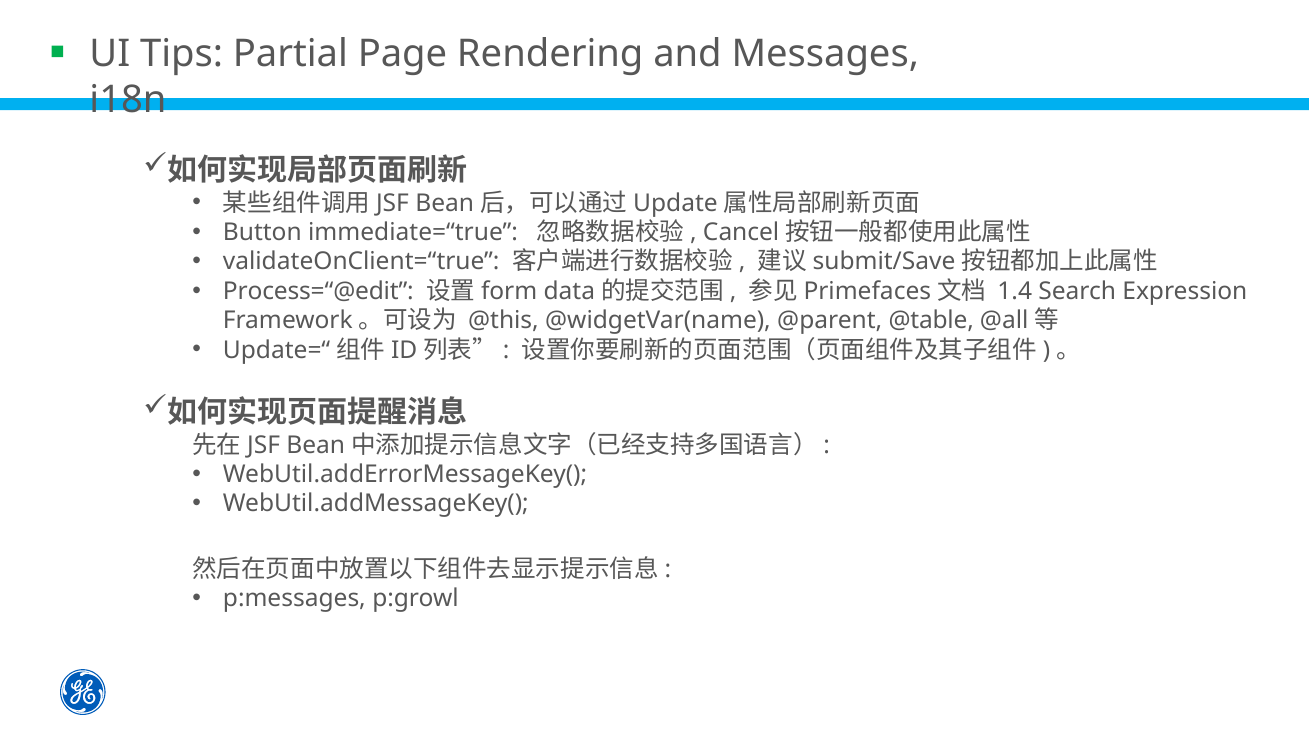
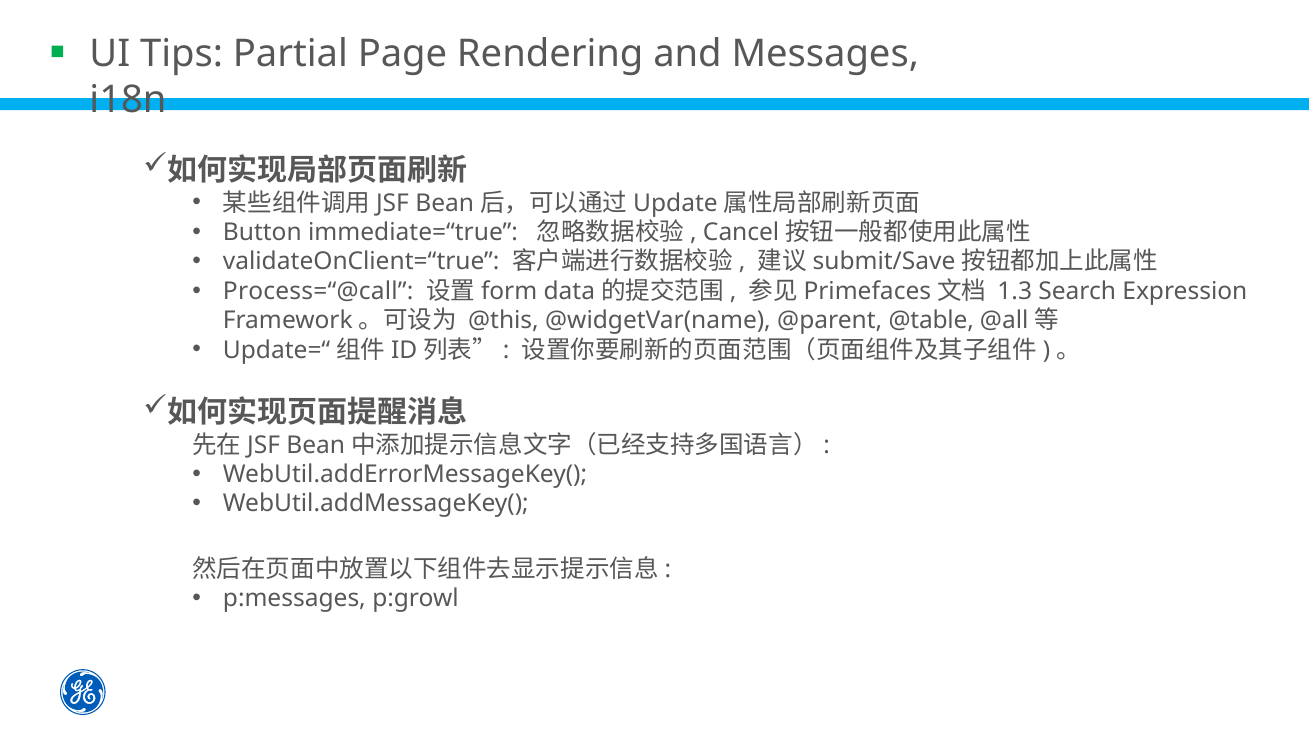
Process=“@edit: Process=“@edit -> Process=“@call (318, 291)
1.4: 1.4 -> 1.3 (1015, 291)
